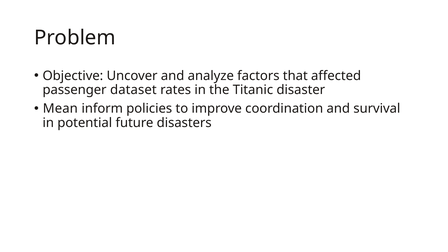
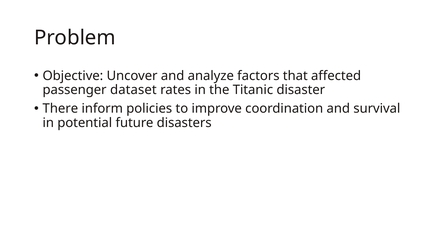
Mean: Mean -> There (60, 109)
